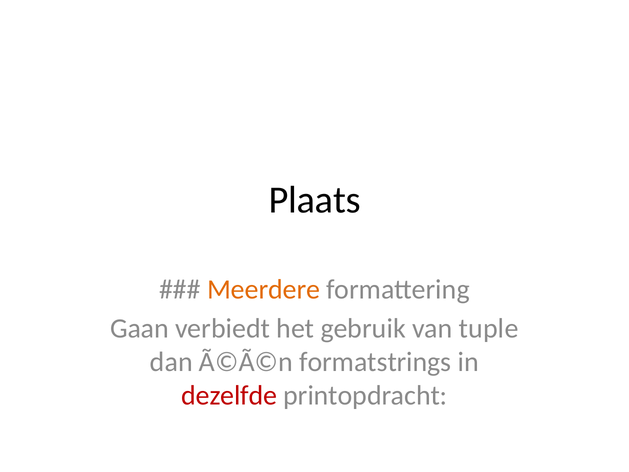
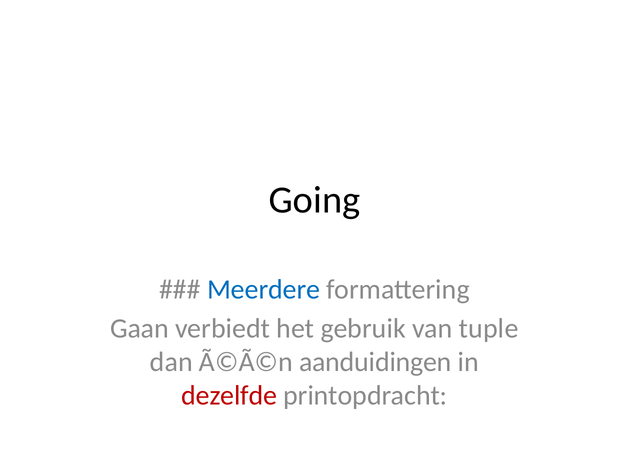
Plaats: Plaats -> Going (314, 200)
Meerdere colour: orange -> blue (264, 289)
formatstrings: formatstrings -> aanduidingen (375, 362)
